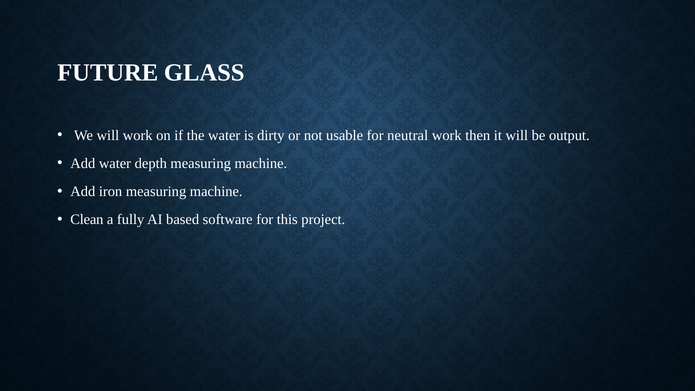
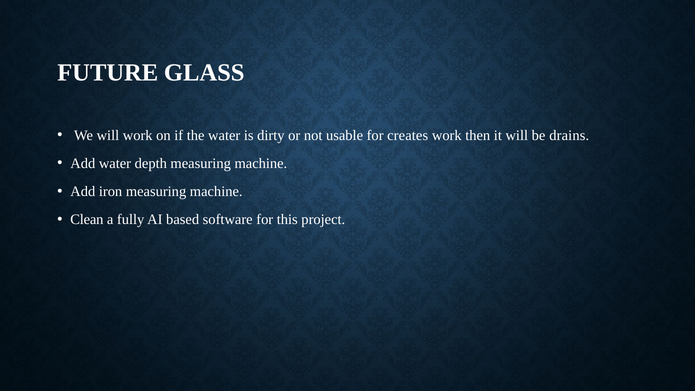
neutral: neutral -> creates (408, 135)
output: output -> drains (569, 135)
